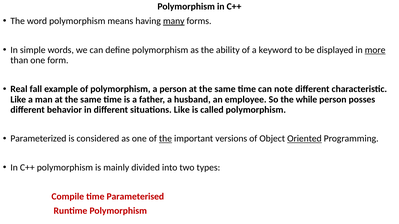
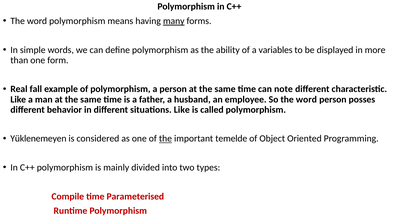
keyword: keyword -> variables (276, 50)
more underline: present -> none (375, 50)
So the while: while -> word (306, 100)
Parameterized: Parameterized -> Yüklenemeyen (38, 139)
versions: versions -> temelde (231, 139)
Oriented underline: present -> none (304, 139)
